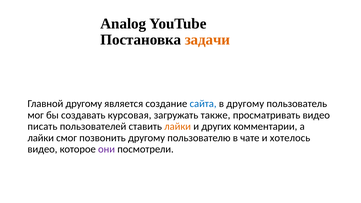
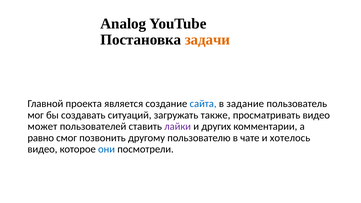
Главной другому: другому -> проекта (84, 104)
в другому: другому -> задание (245, 104)
курсовая: курсовая -> ситуаций (130, 115)
писать: писать -> может (42, 127)
лайки colour: orange -> purple (178, 127)
лайки: лайки -> равно (41, 138)
они colour: purple -> blue (107, 149)
